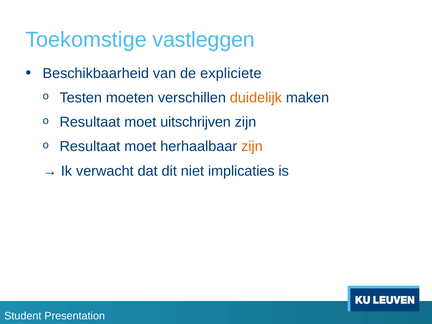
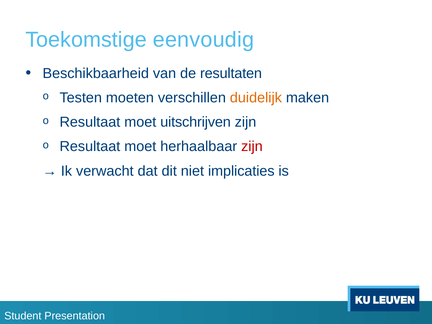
vastleggen: vastleggen -> eenvoudig (204, 40)
expliciete: expliciete -> resultaten (231, 73)
zijn colour: orange -> red (252, 147)
